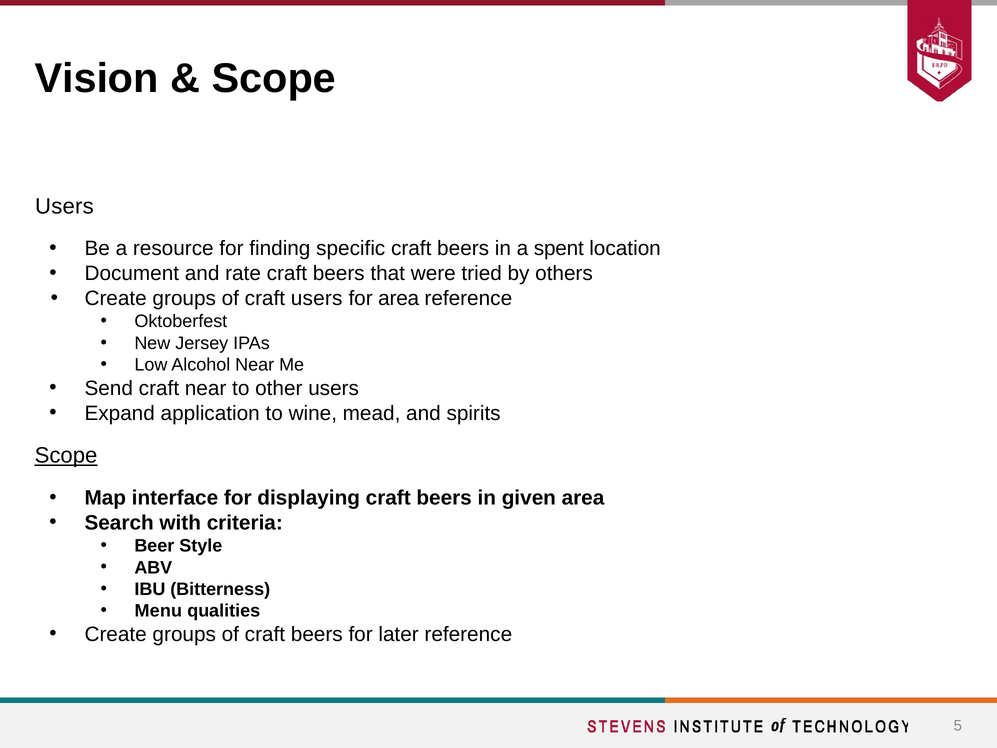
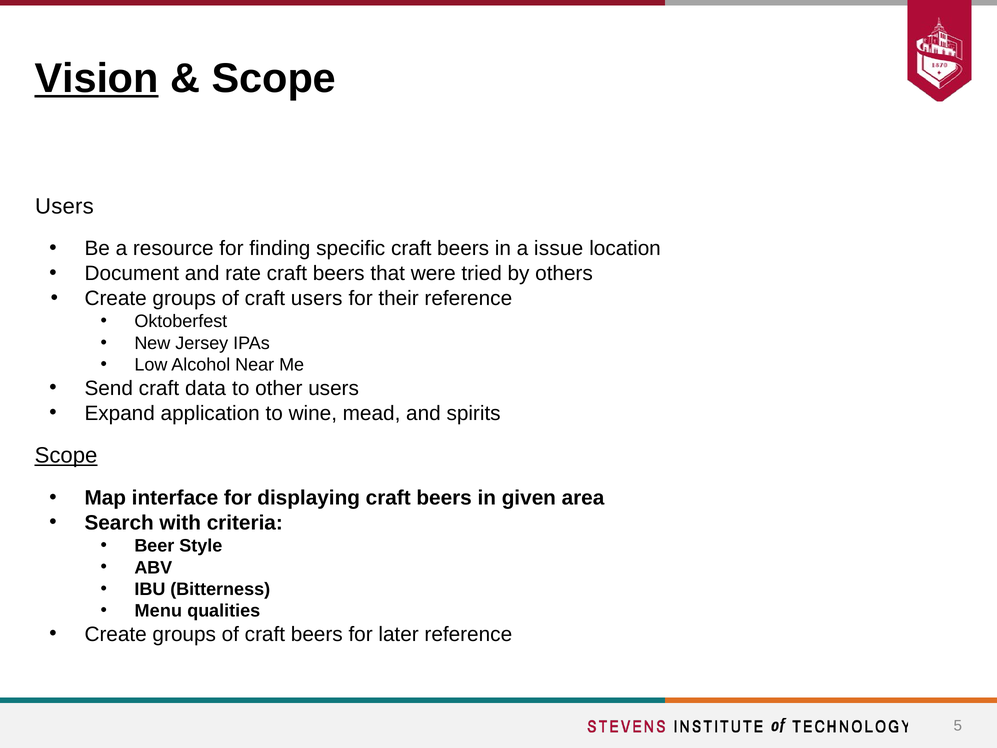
Vision underline: none -> present (97, 78)
spent: spent -> issue (559, 248)
for area: area -> their (399, 298)
craft near: near -> data (206, 388)
